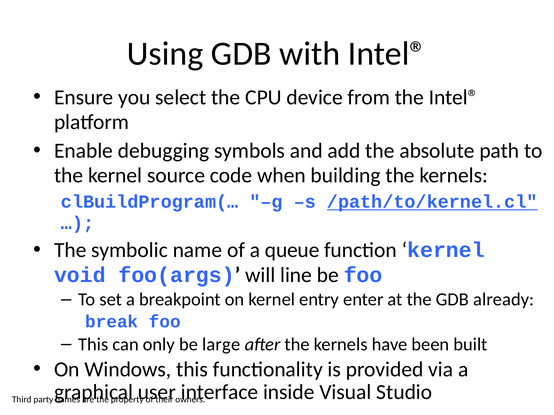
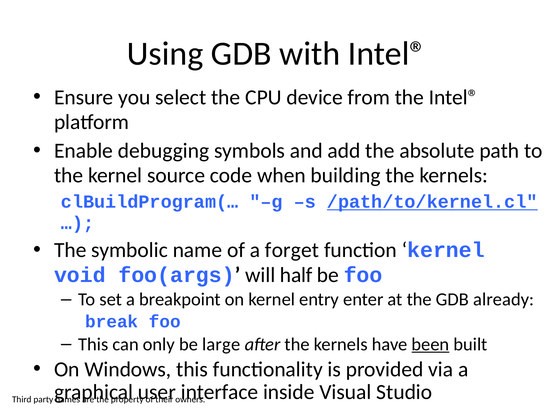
queue: queue -> forget (292, 250)
line: line -> half (296, 275)
been underline: none -> present (430, 345)
